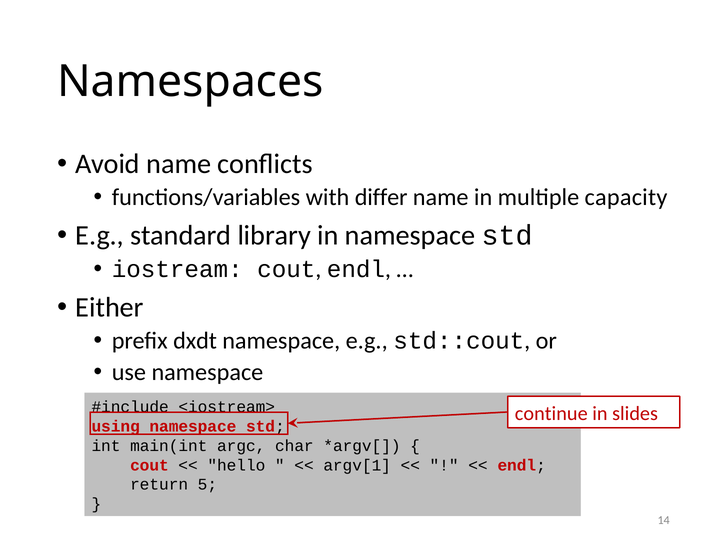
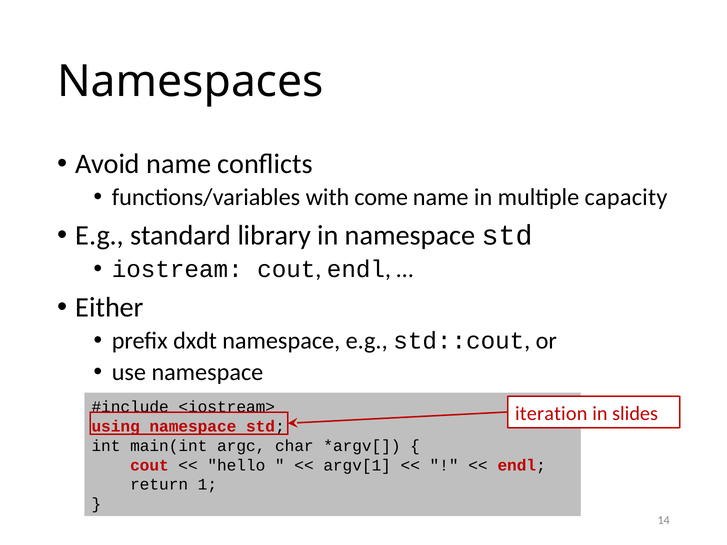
differ: differ -> come (381, 197)
continue: continue -> iteration (551, 414)
5: 5 -> 1 (207, 485)
